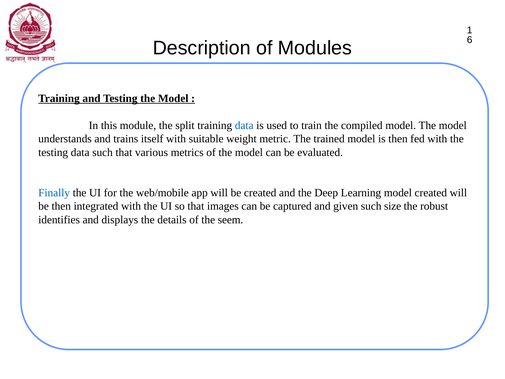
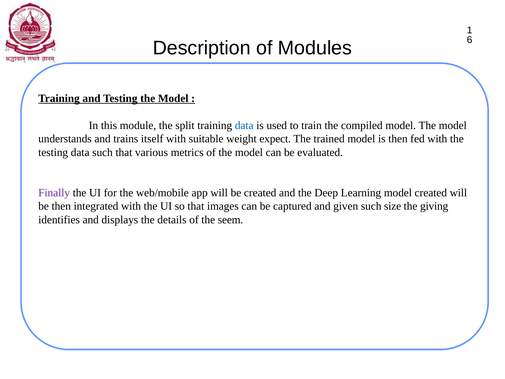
metric: metric -> expect (275, 139)
Finally colour: blue -> purple (54, 193)
robust: robust -> giving (434, 206)
